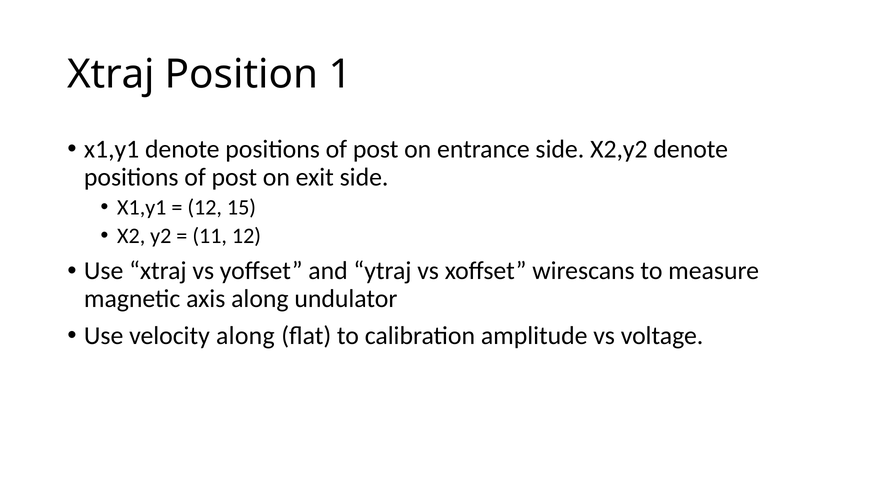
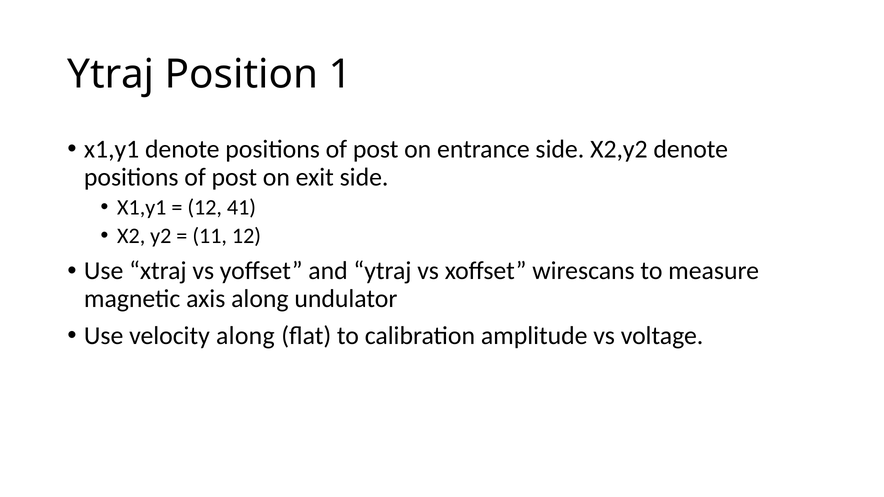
Xtraj: Xtraj -> Ytraj (111, 74)
15: 15 -> 41 (241, 208)
